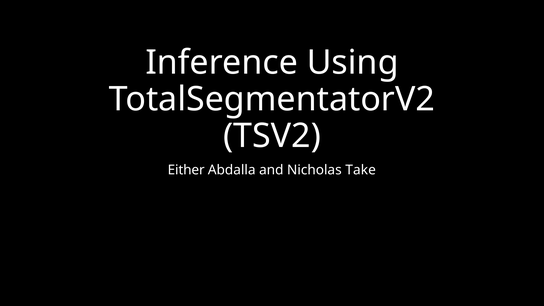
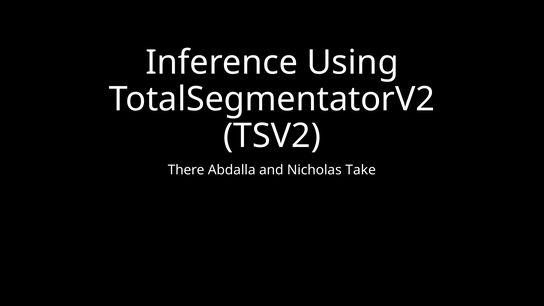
Either: Either -> There (186, 170)
